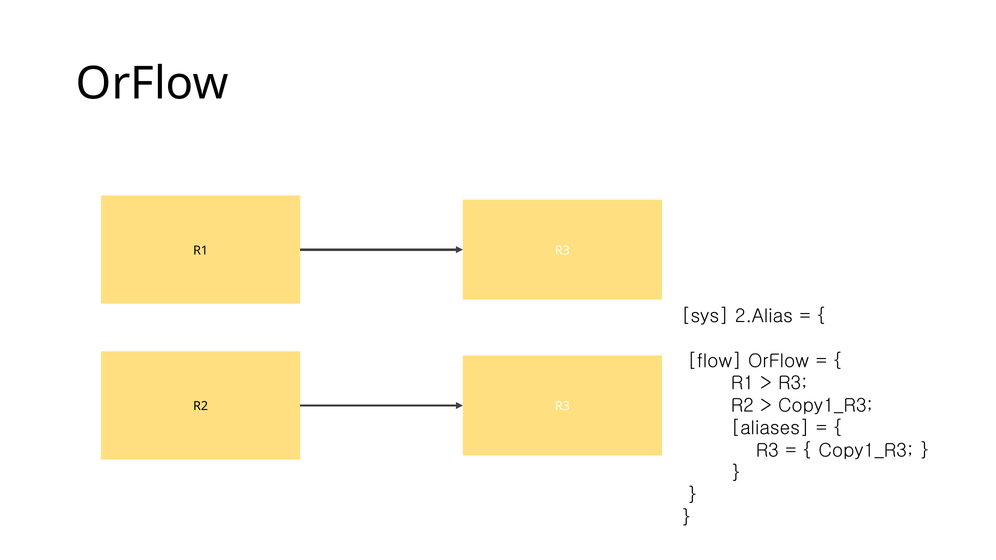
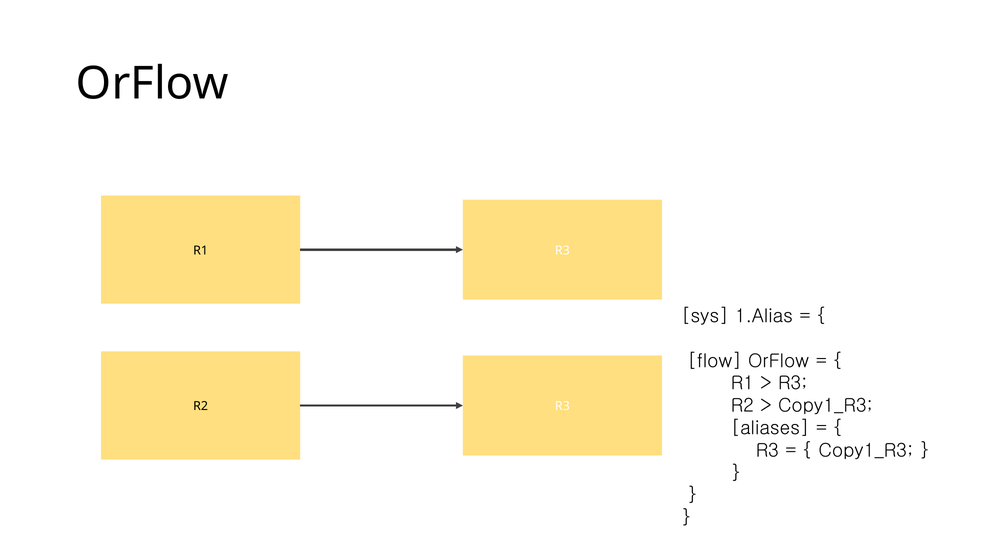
2.Alias: 2.Alias -> 1.Alias (764, 316)
